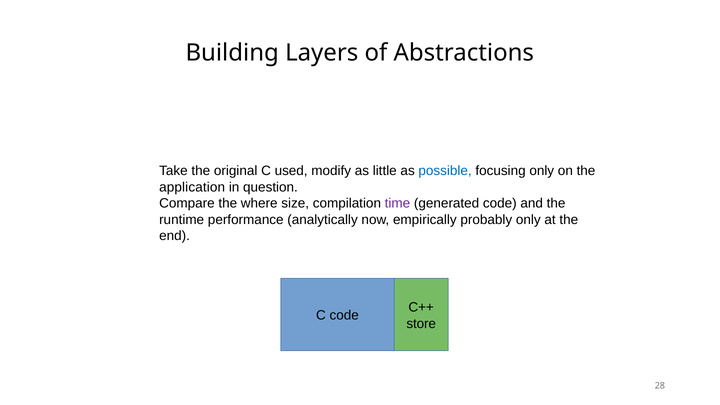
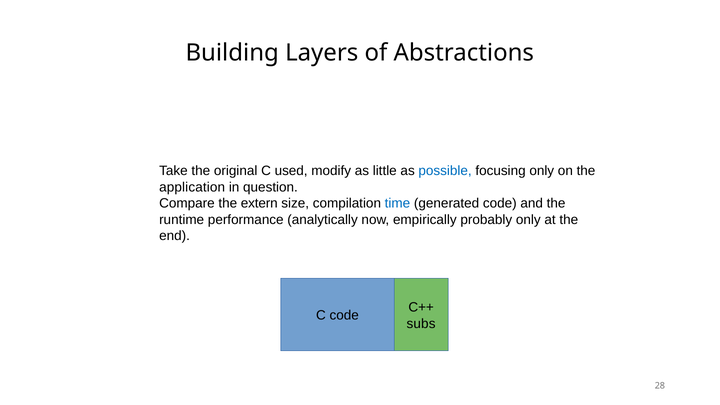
where: where -> extern (259, 203)
time colour: purple -> blue (397, 203)
store: store -> subs (421, 324)
